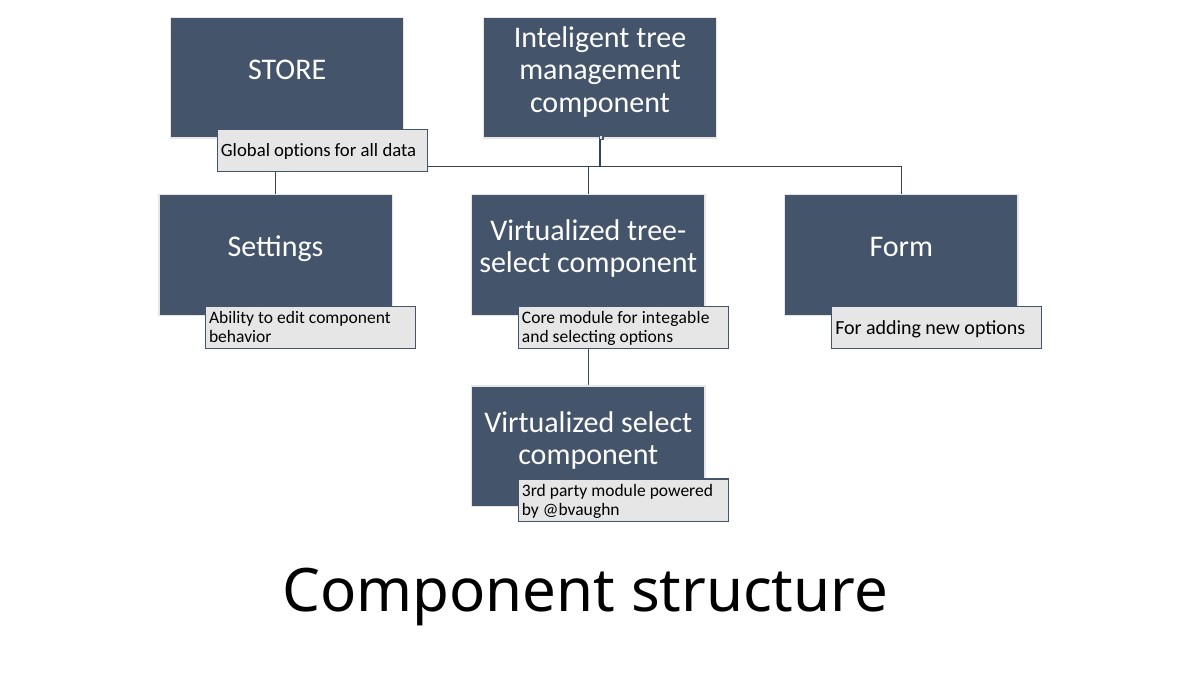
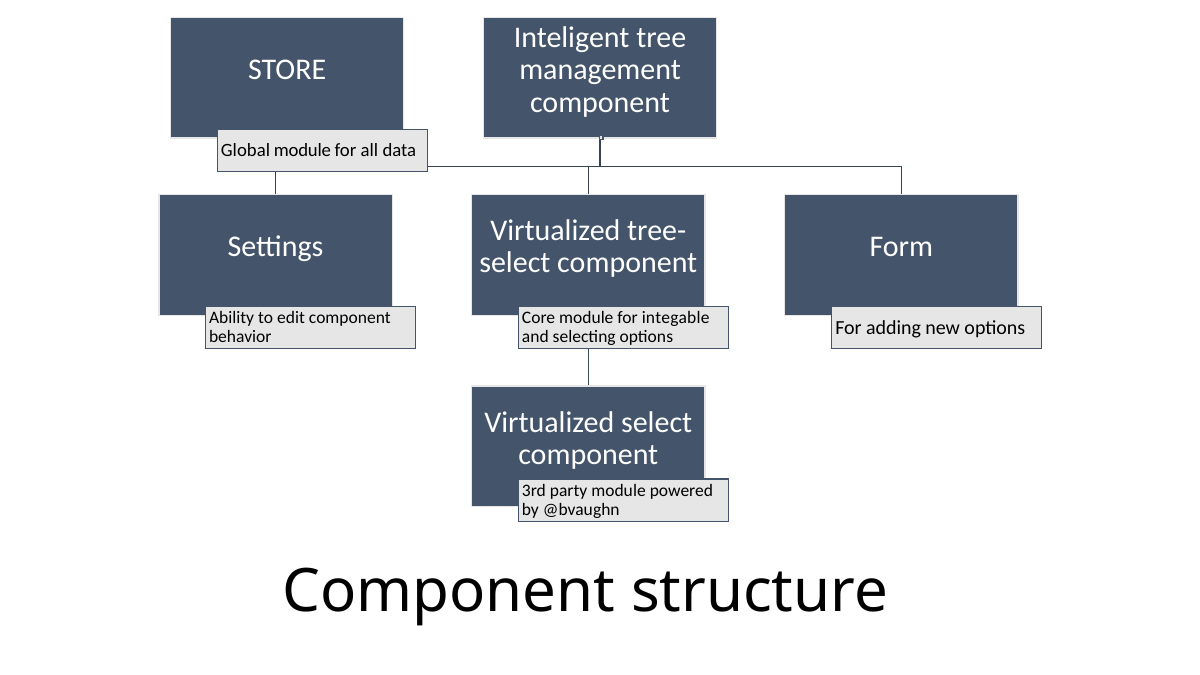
Global options: options -> module (302, 150)
